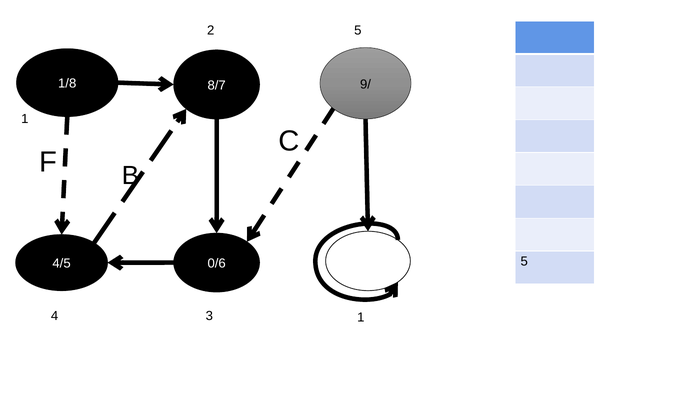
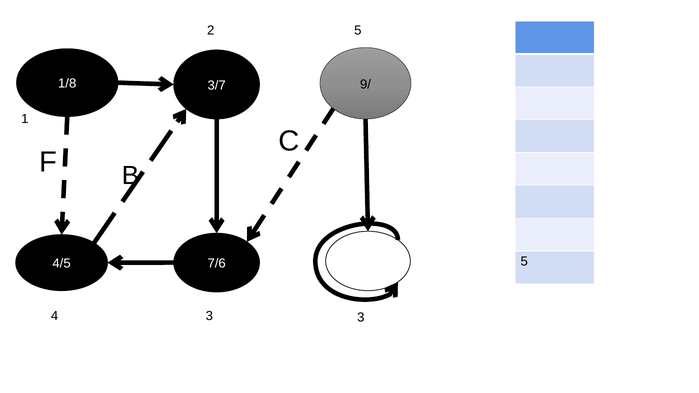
8/7: 8/7 -> 3/7 (217, 85)
0/6: 0/6 -> 7/6 (217, 264)
3 1: 1 -> 3 (361, 318)
